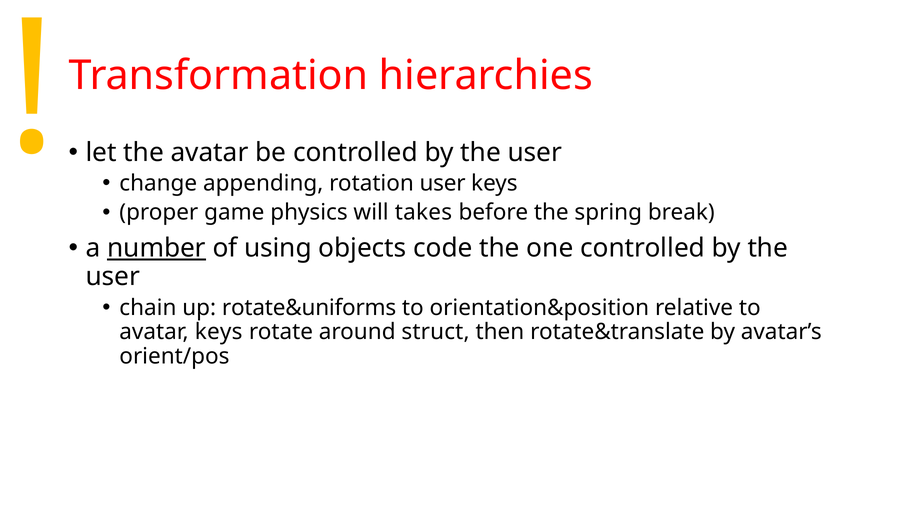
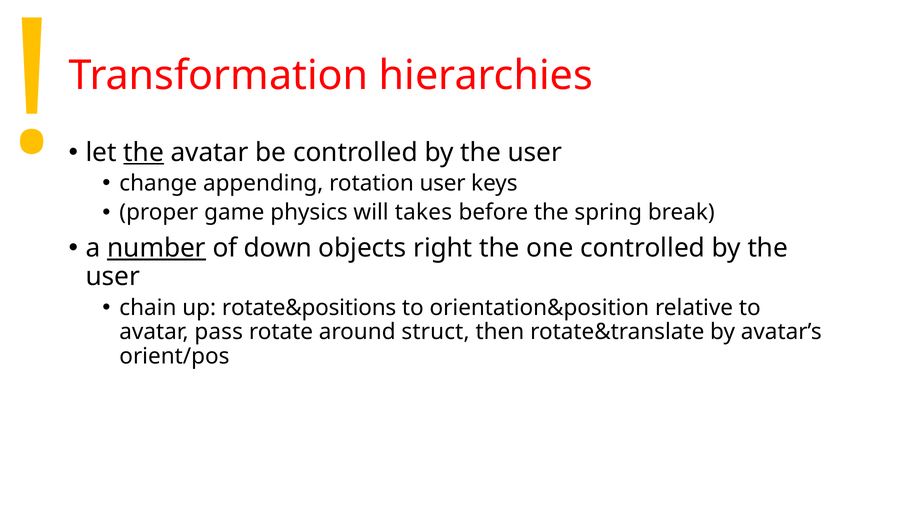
the underline: none -> present (144, 152)
using: using -> down (278, 248)
code: code -> right (443, 248)
rotate&uniforms: rotate&uniforms -> rotate&positions (309, 308)
avatar keys: keys -> pass (219, 332)
